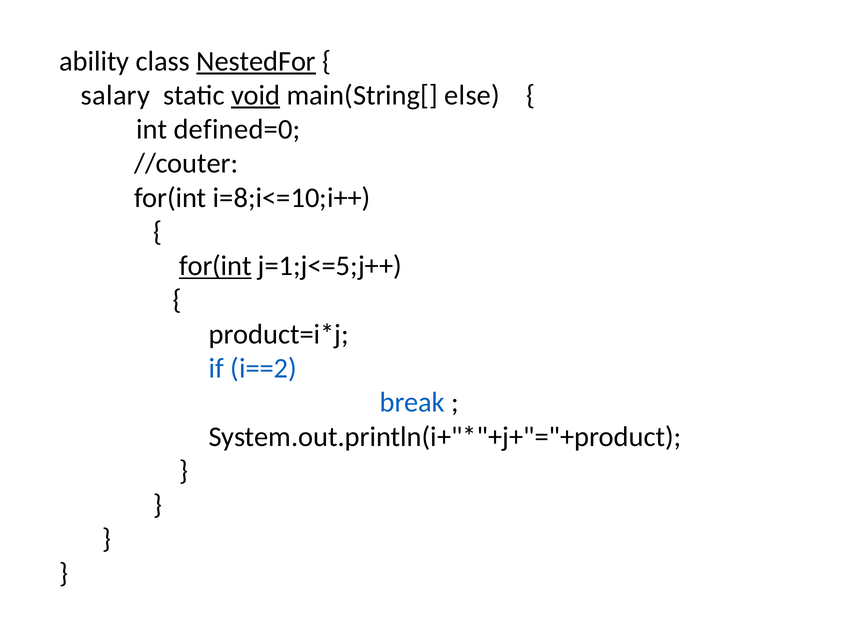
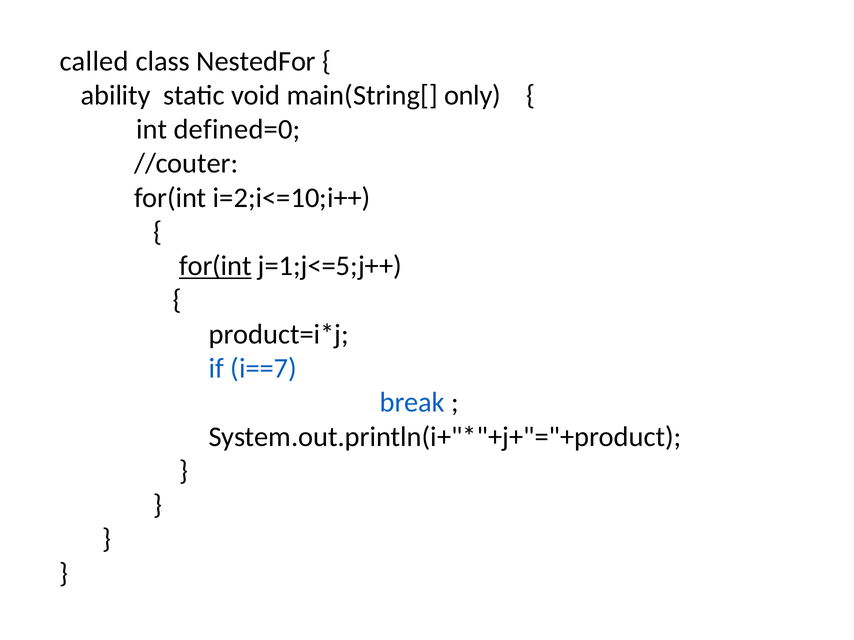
ability: ability -> called (94, 61)
NestedFor underline: present -> none (256, 61)
salary: salary -> ability (116, 95)
void underline: present -> none (256, 95)
else: else -> only (472, 95)
i=8;i<=10;i++: i=8;i<=10;i++ -> i=2;i<=10;i++ (292, 198)
i==2: i==2 -> i==7 (264, 369)
